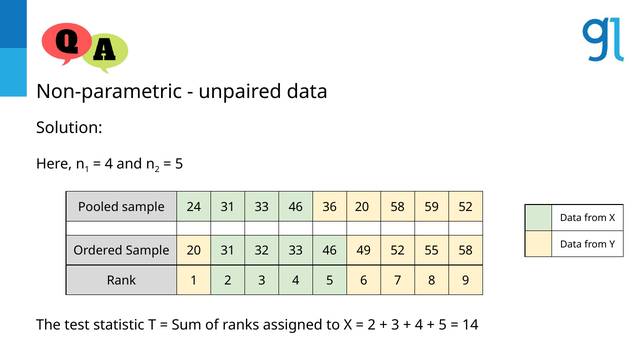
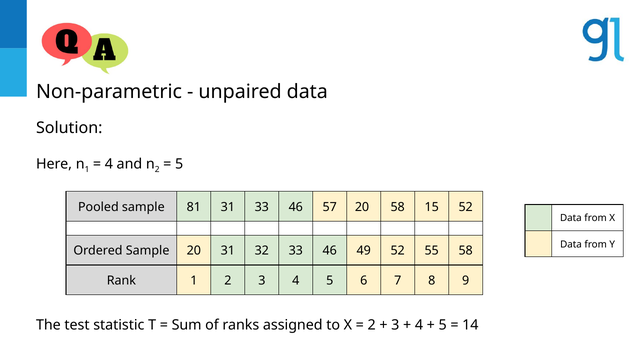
24: 24 -> 81 (194, 207)
36: 36 -> 57 (330, 207)
59: 59 -> 15 (432, 207)
